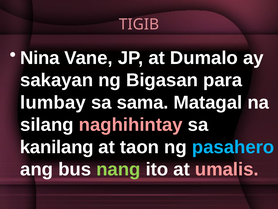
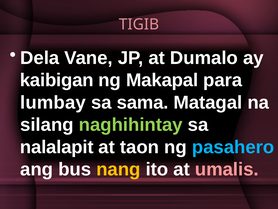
Nina: Nina -> Dela (40, 58)
sakayan: sakayan -> kaibigan (57, 80)
Bigasan: Bigasan -> Makapal (162, 80)
naghihintay colour: pink -> light green (131, 125)
kanilang: kanilang -> nalalapit (57, 147)
nang colour: light green -> yellow (118, 169)
